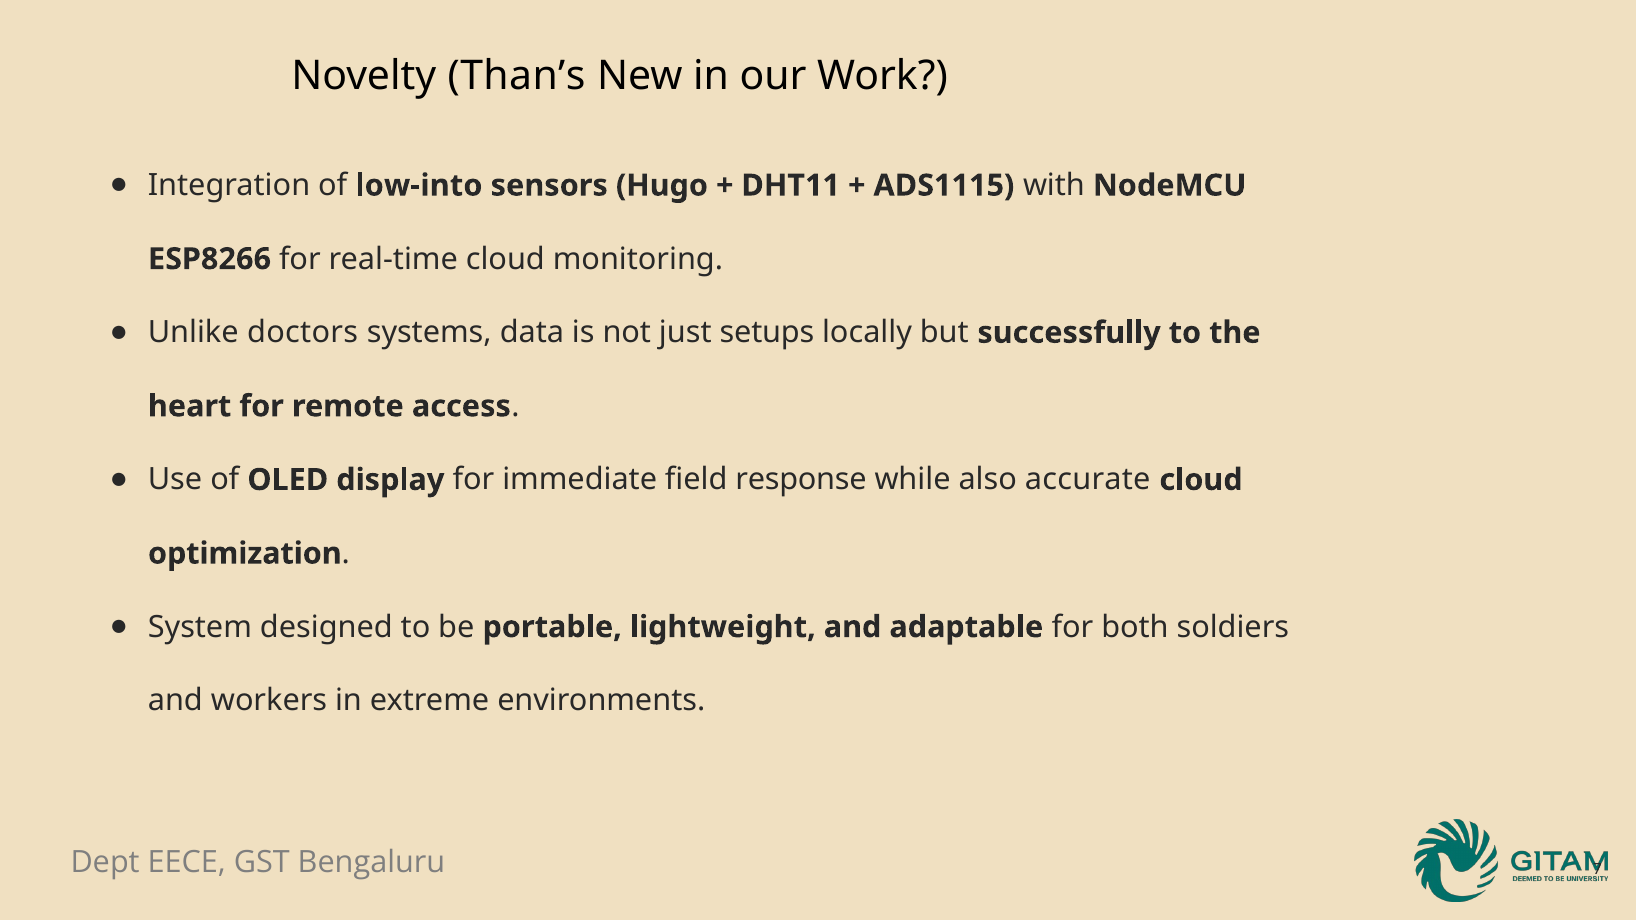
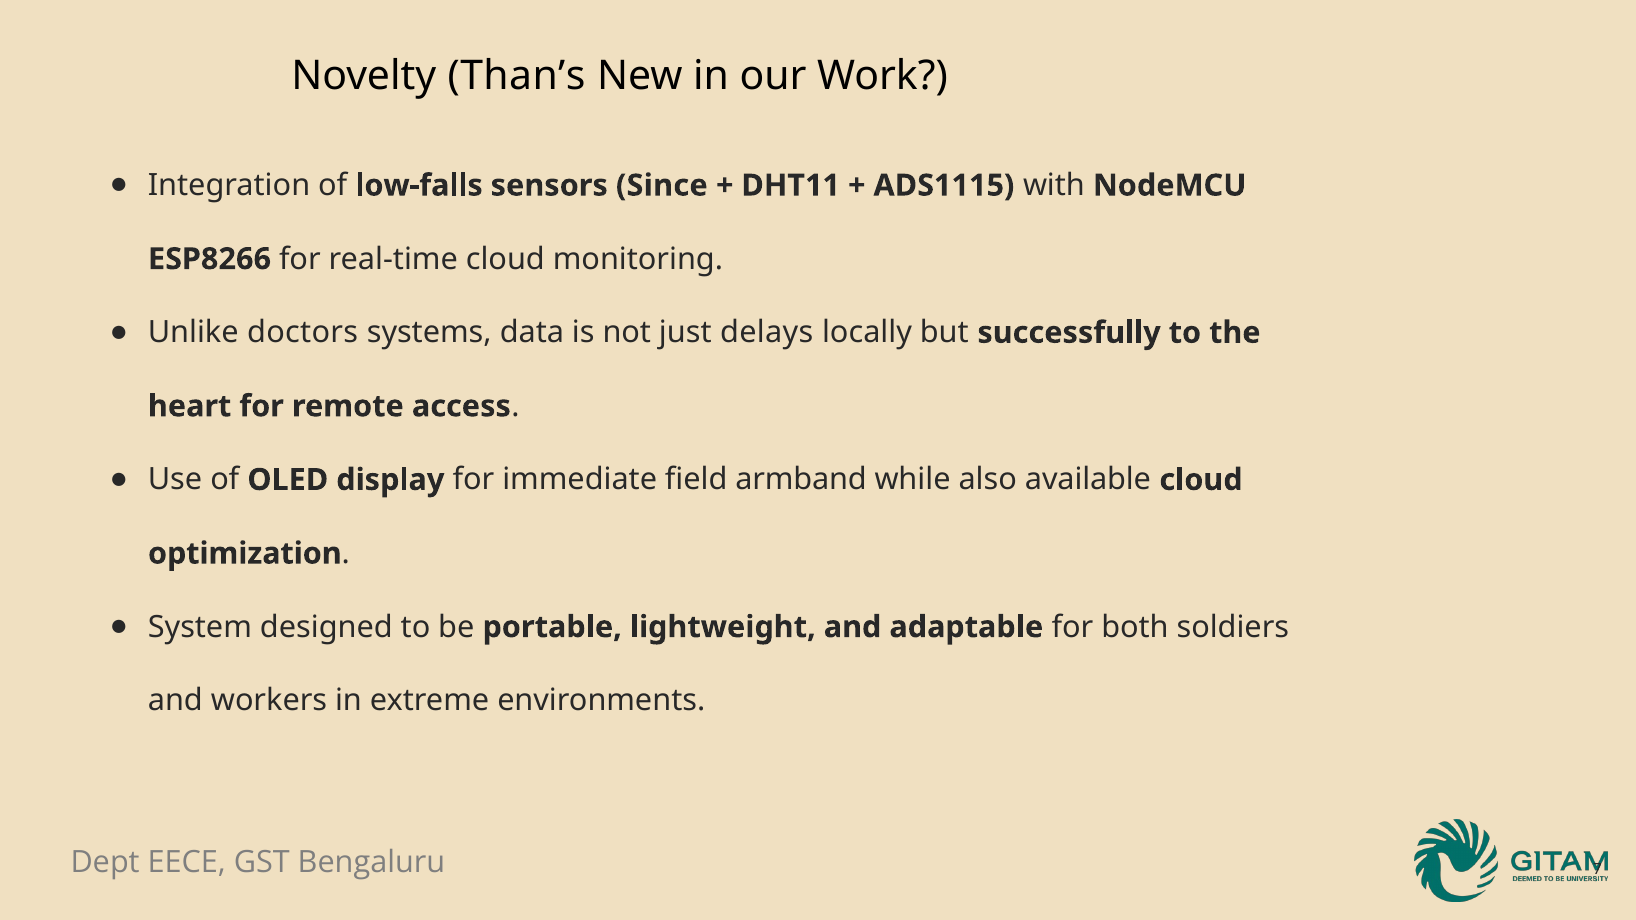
low-into: low-into -> low-falls (419, 186)
Hugo: Hugo -> Since (662, 186)
setups: setups -> delays (767, 333)
response: response -> armband (801, 480)
accurate: accurate -> available (1088, 480)
